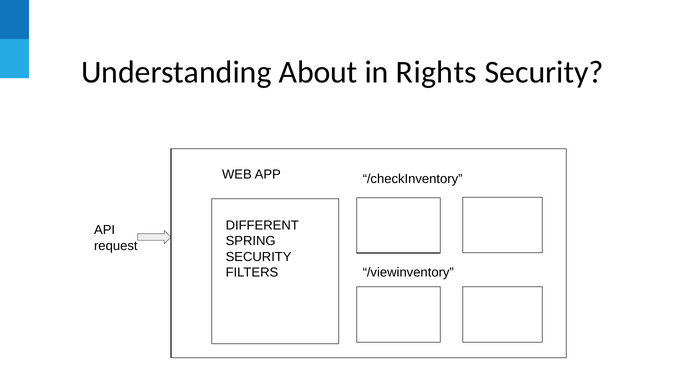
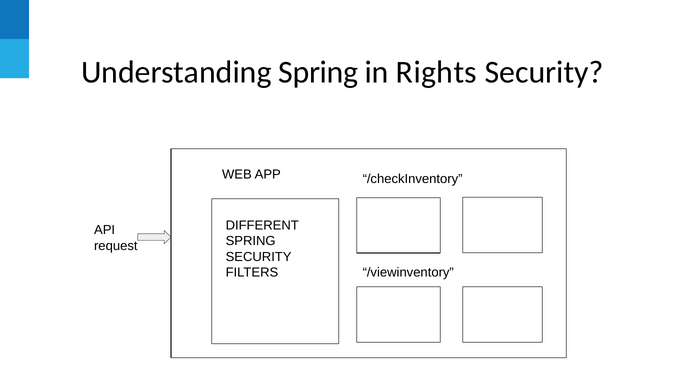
Understanding About: About -> Spring (318, 72)
